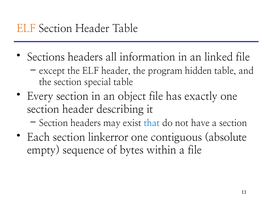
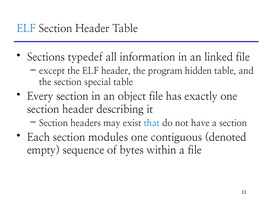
ELF colour: orange -> blue (26, 28)
Sections headers: headers -> typedef (85, 57)
linkerror: linkerror -> modules (108, 137)
absolute: absolute -> denoted (226, 137)
